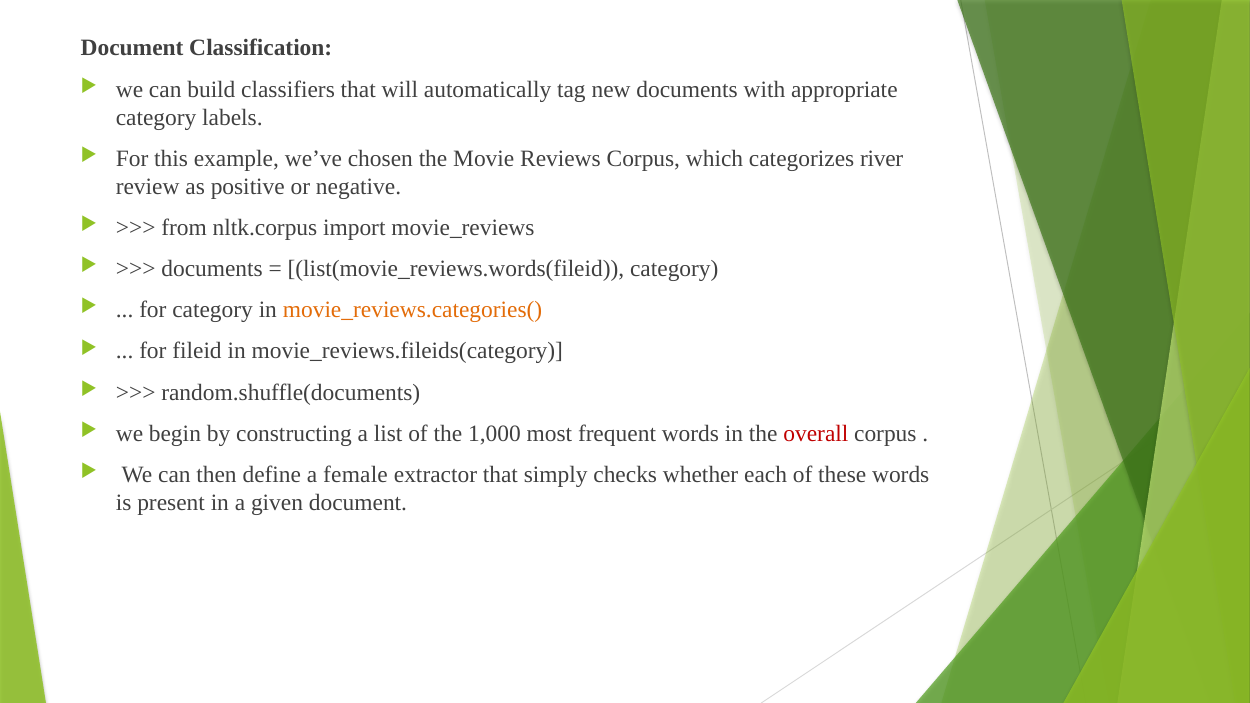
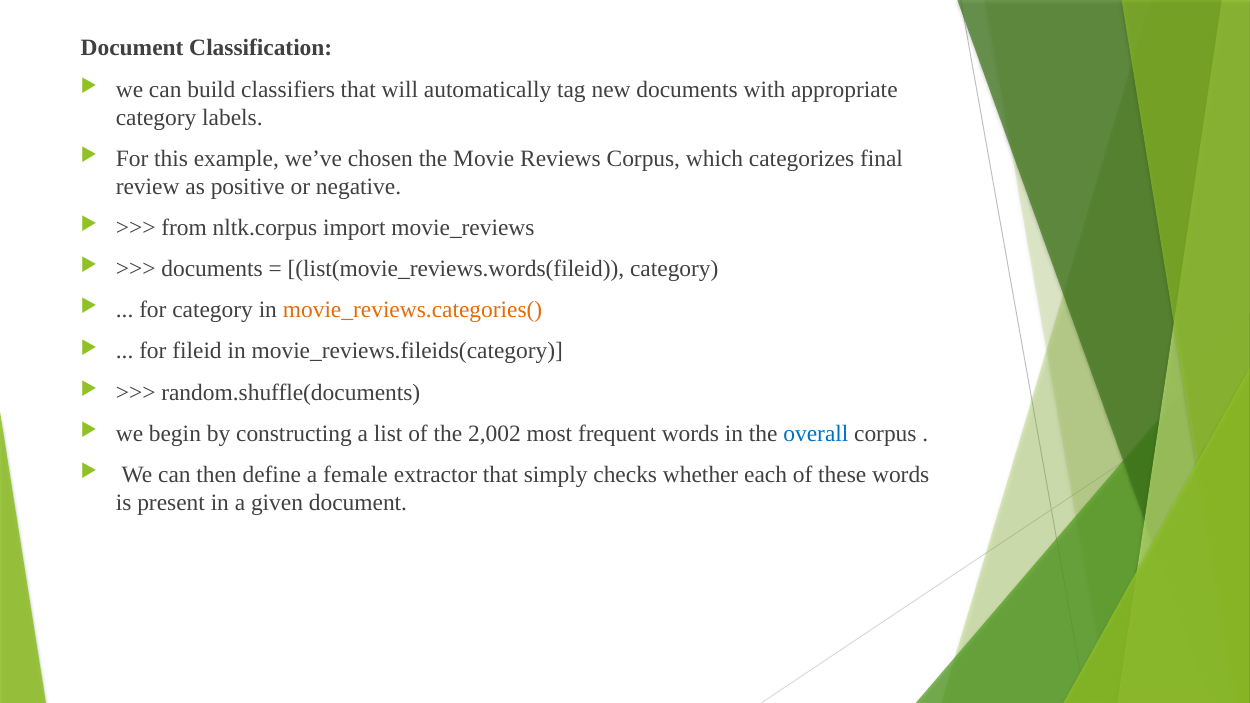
river: river -> final (882, 159)
1,000: 1,000 -> 2,002 (494, 434)
overall colour: red -> blue (816, 434)
